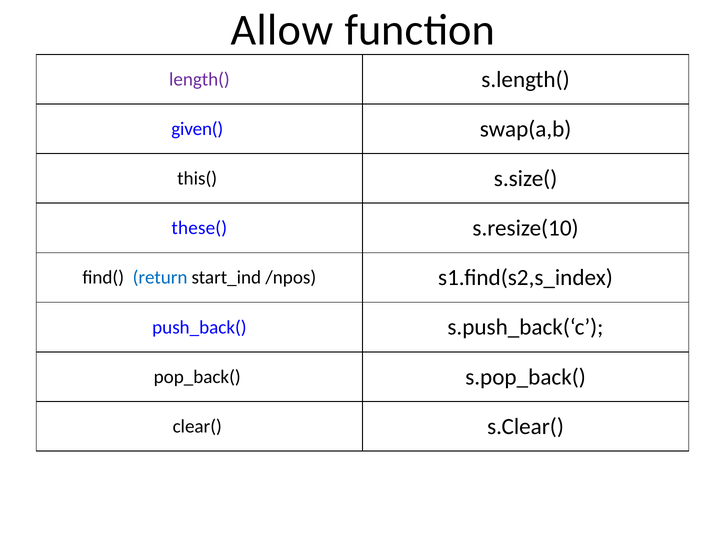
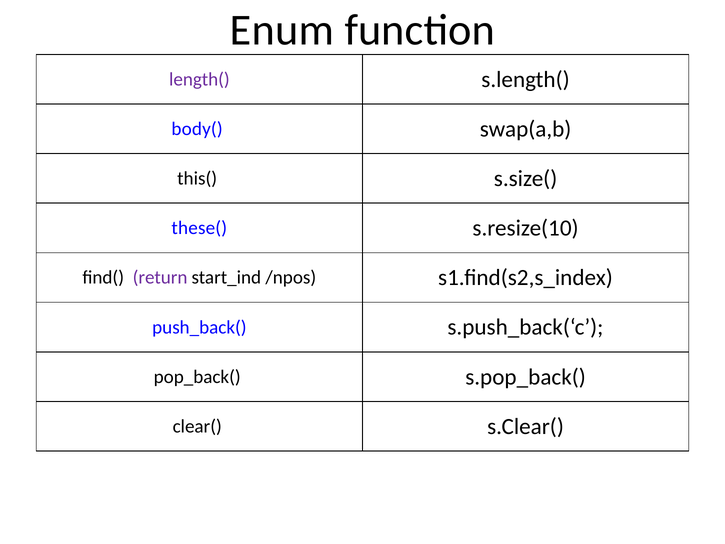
Allow: Allow -> Enum (282, 30)
given(: given( -> body( (197, 129)
return colour: blue -> purple (160, 278)
